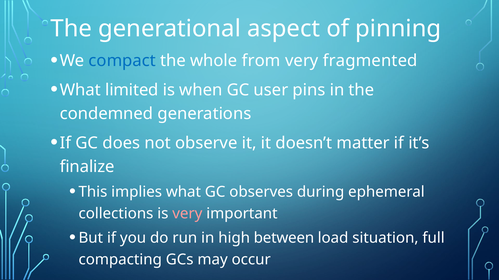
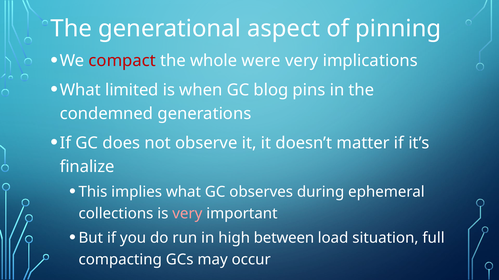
compact colour: blue -> red (122, 61)
from: from -> were (261, 61)
fragmented: fragmented -> implications (370, 61)
user: user -> blog (271, 90)
